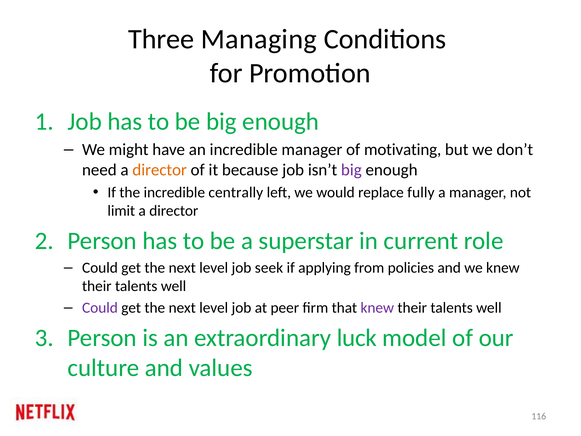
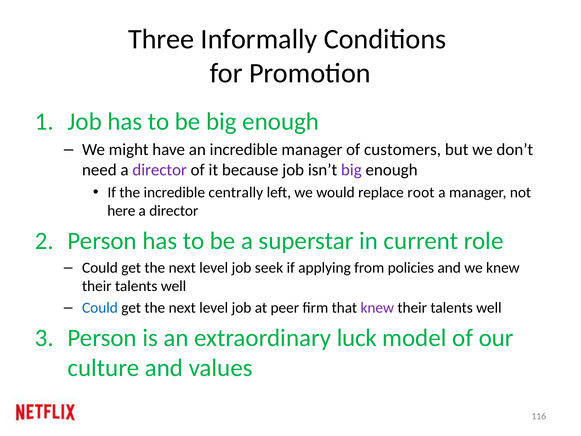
Managing: Managing -> Informally (259, 39)
motivating: motivating -> customers (403, 150)
director colour: orange -> purple (160, 170)
fully: fully -> root (421, 192)
limit: limit -> here (121, 211)
Could colour: purple -> blue (100, 308)
